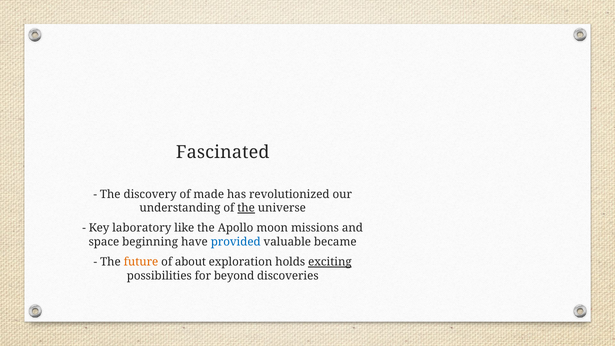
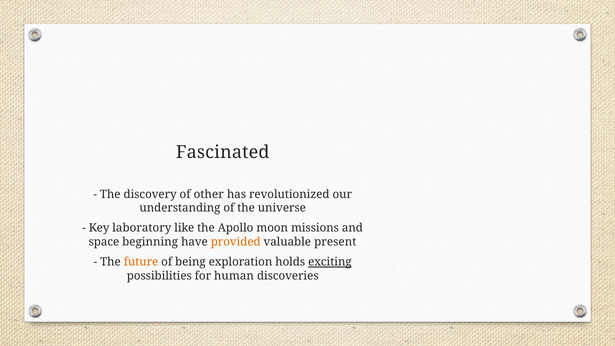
made: made -> other (209, 194)
the underline: present -> none (246, 208)
provided colour: blue -> orange (236, 242)
became: became -> present (335, 242)
about: about -> being (190, 262)
beyond: beyond -> human (234, 276)
